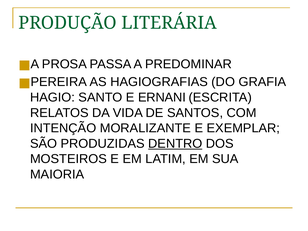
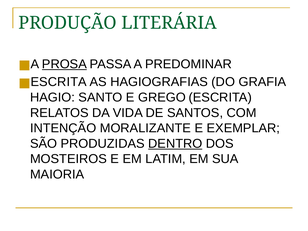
PROSA underline: none -> present (64, 64)
PEREIRA: PEREIRA -> ESCRITA (59, 82)
ERNANI: ERNANI -> GREGO (162, 97)
